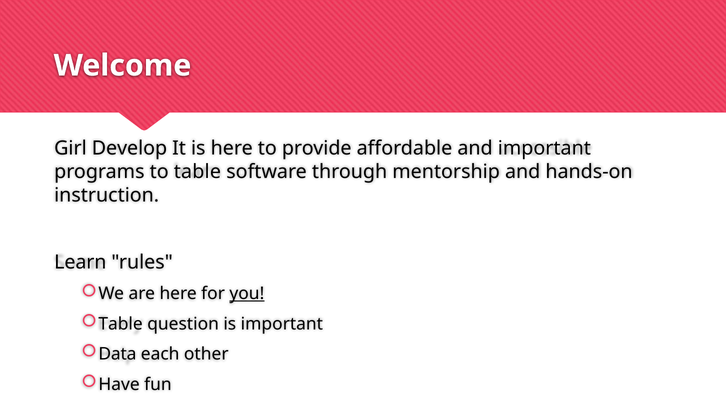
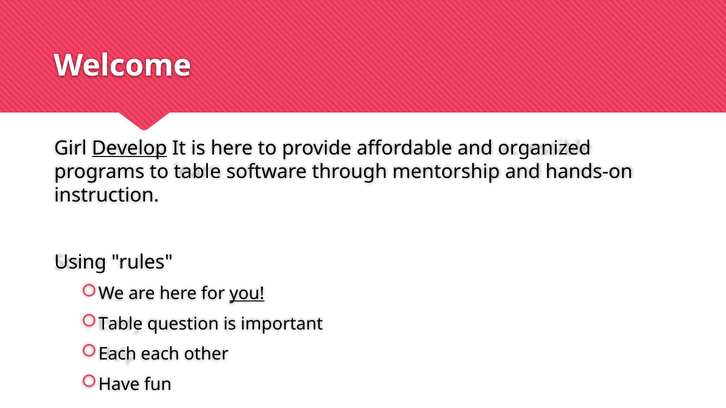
Develop underline: none -> present (129, 148)
and important: important -> organized (544, 148)
Learn: Learn -> Using (80, 263)
Data: Data -> Each (117, 354)
